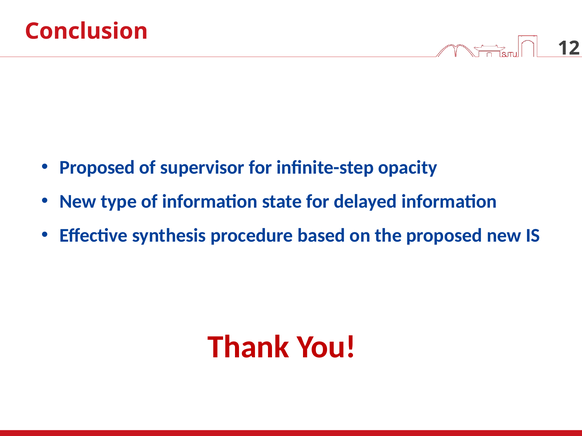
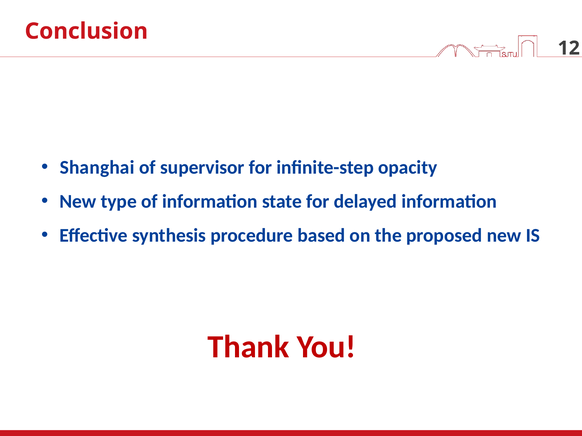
Proposed: Proposed -> Shanghai (97, 168)
